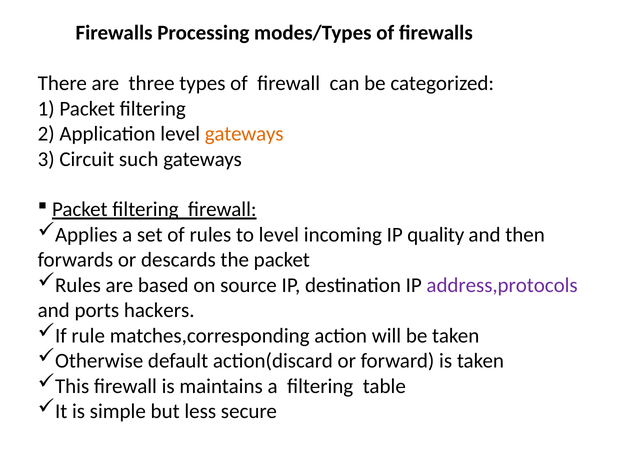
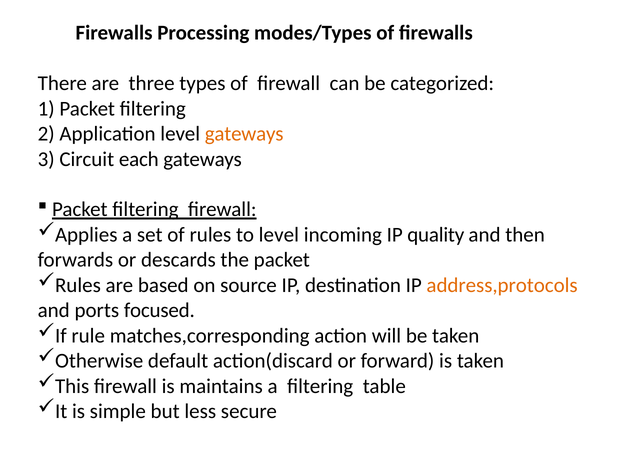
such: such -> each (139, 159)
address,protocols colour: purple -> orange (502, 285)
hackers: hackers -> focused (159, 310)
